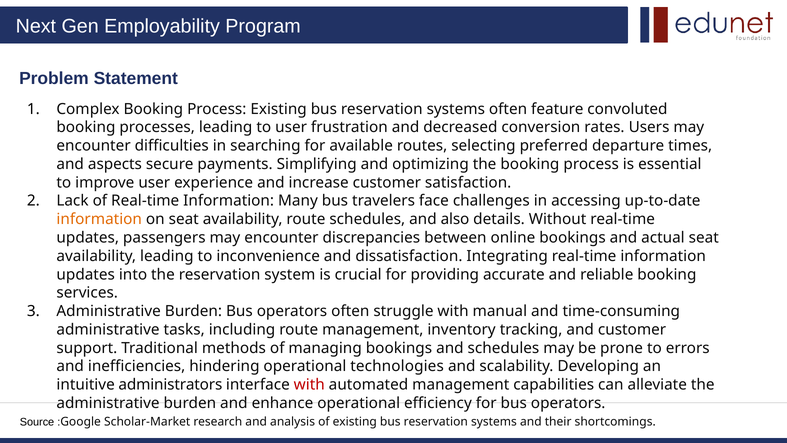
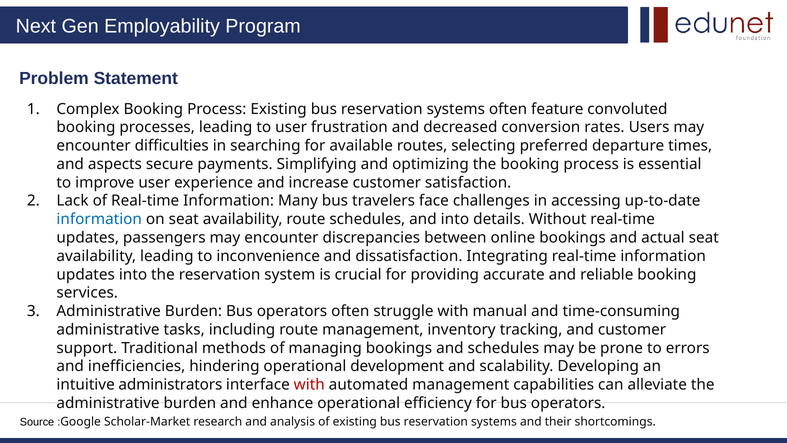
information colour: orange -> blue (99, 219)
and also: also -> into (455, 219)
technologies: technologies -> development (397, 366)
